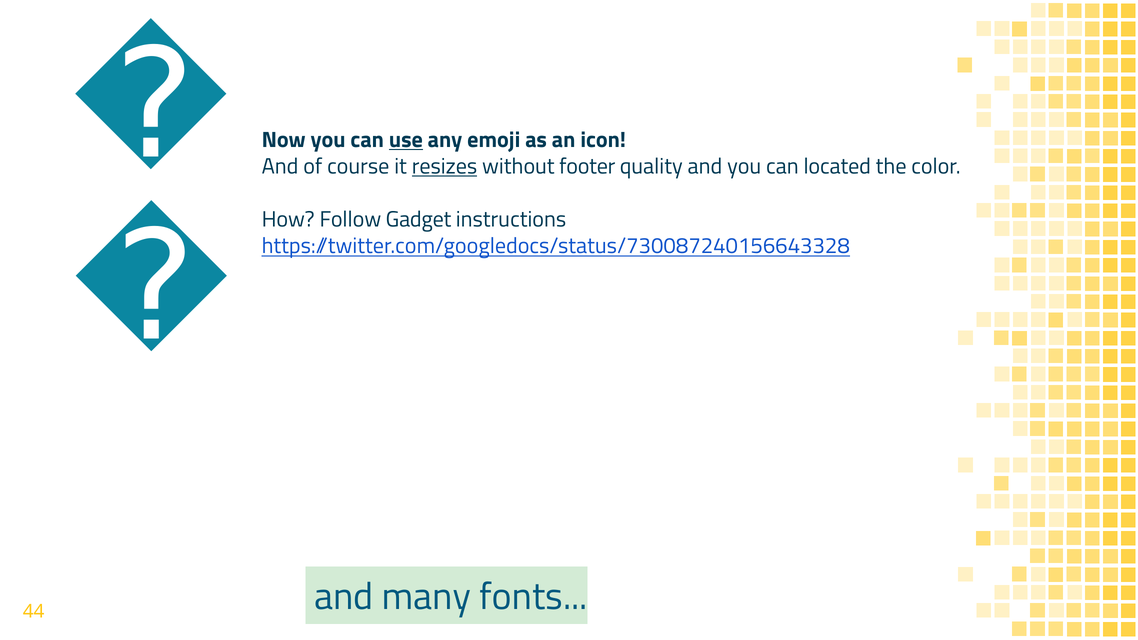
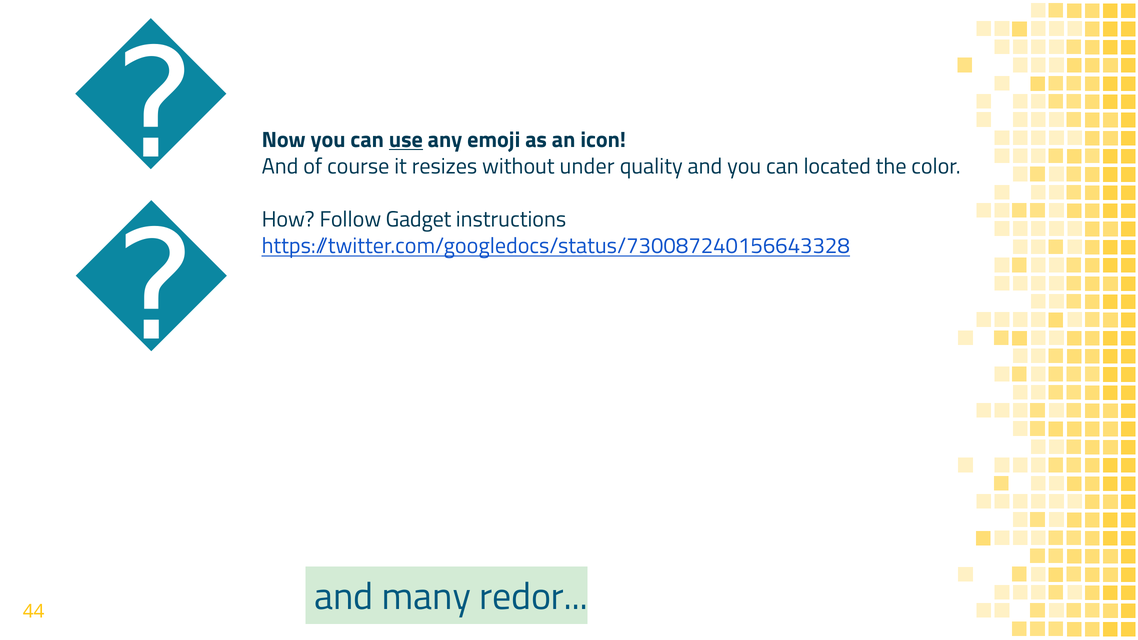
resizes underline: present -> none (444, 167)
footer: footer -> under (587, 167)
fonts: fonts -> redor (534, 597)
